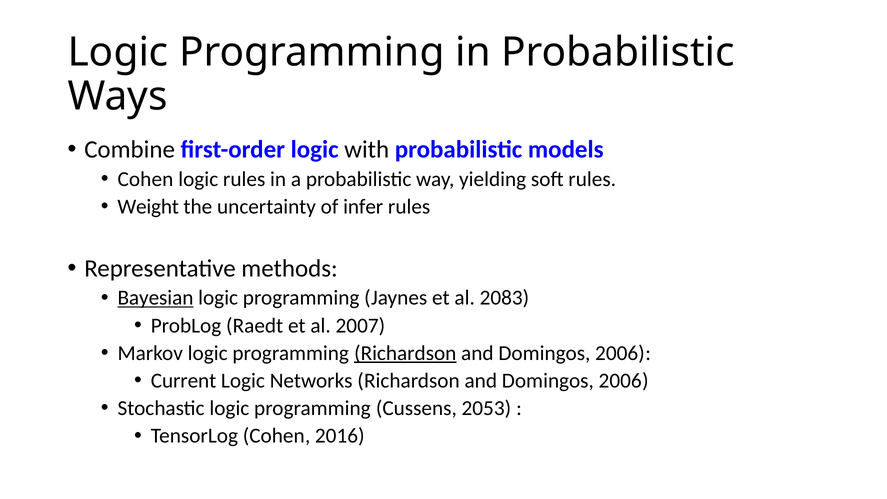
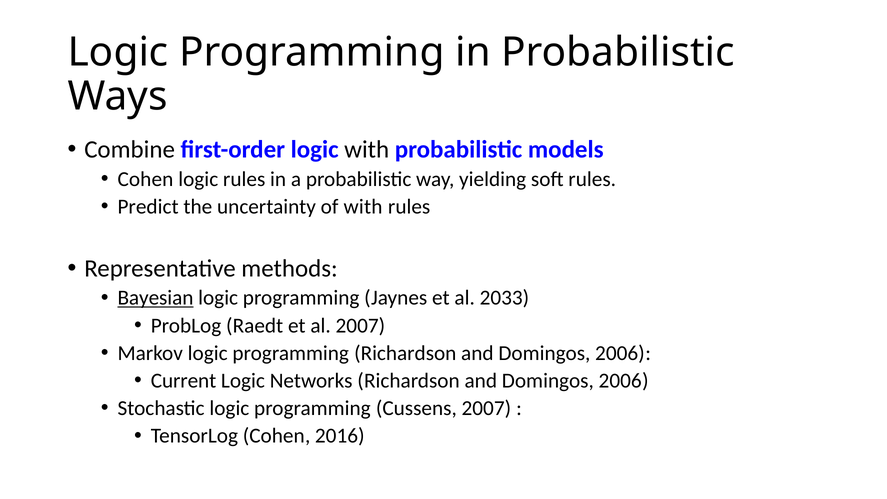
Weight: Weight -> Predict (148, 207)
of infer: infer -> with (363, 207)
2083: 2083 -> 2033 (504, 298)
Richardson underline: present -> none (405, 353)
Cussens 2053: 2053 -> 2007 (486, 408)
